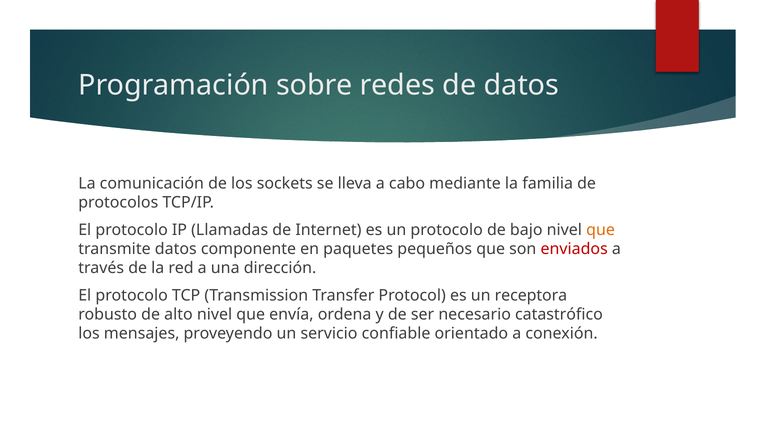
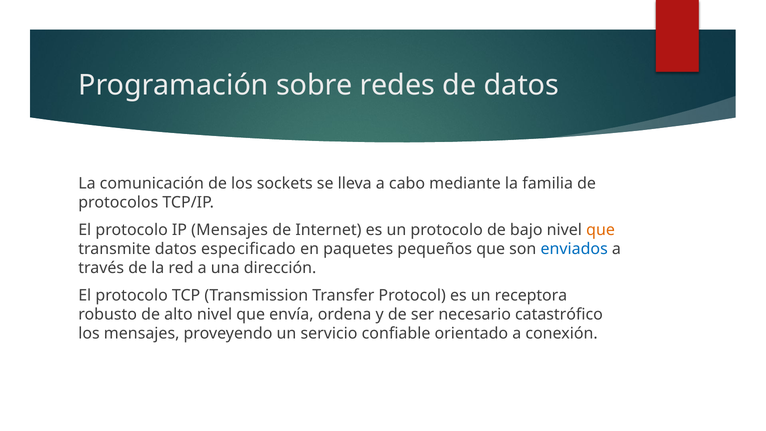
IP Llamadas: Llamadas -> Mensajes (230, 230)
componente: componente -> especificado (248, 249)
enviados colour: red -> blue (574, 249)
